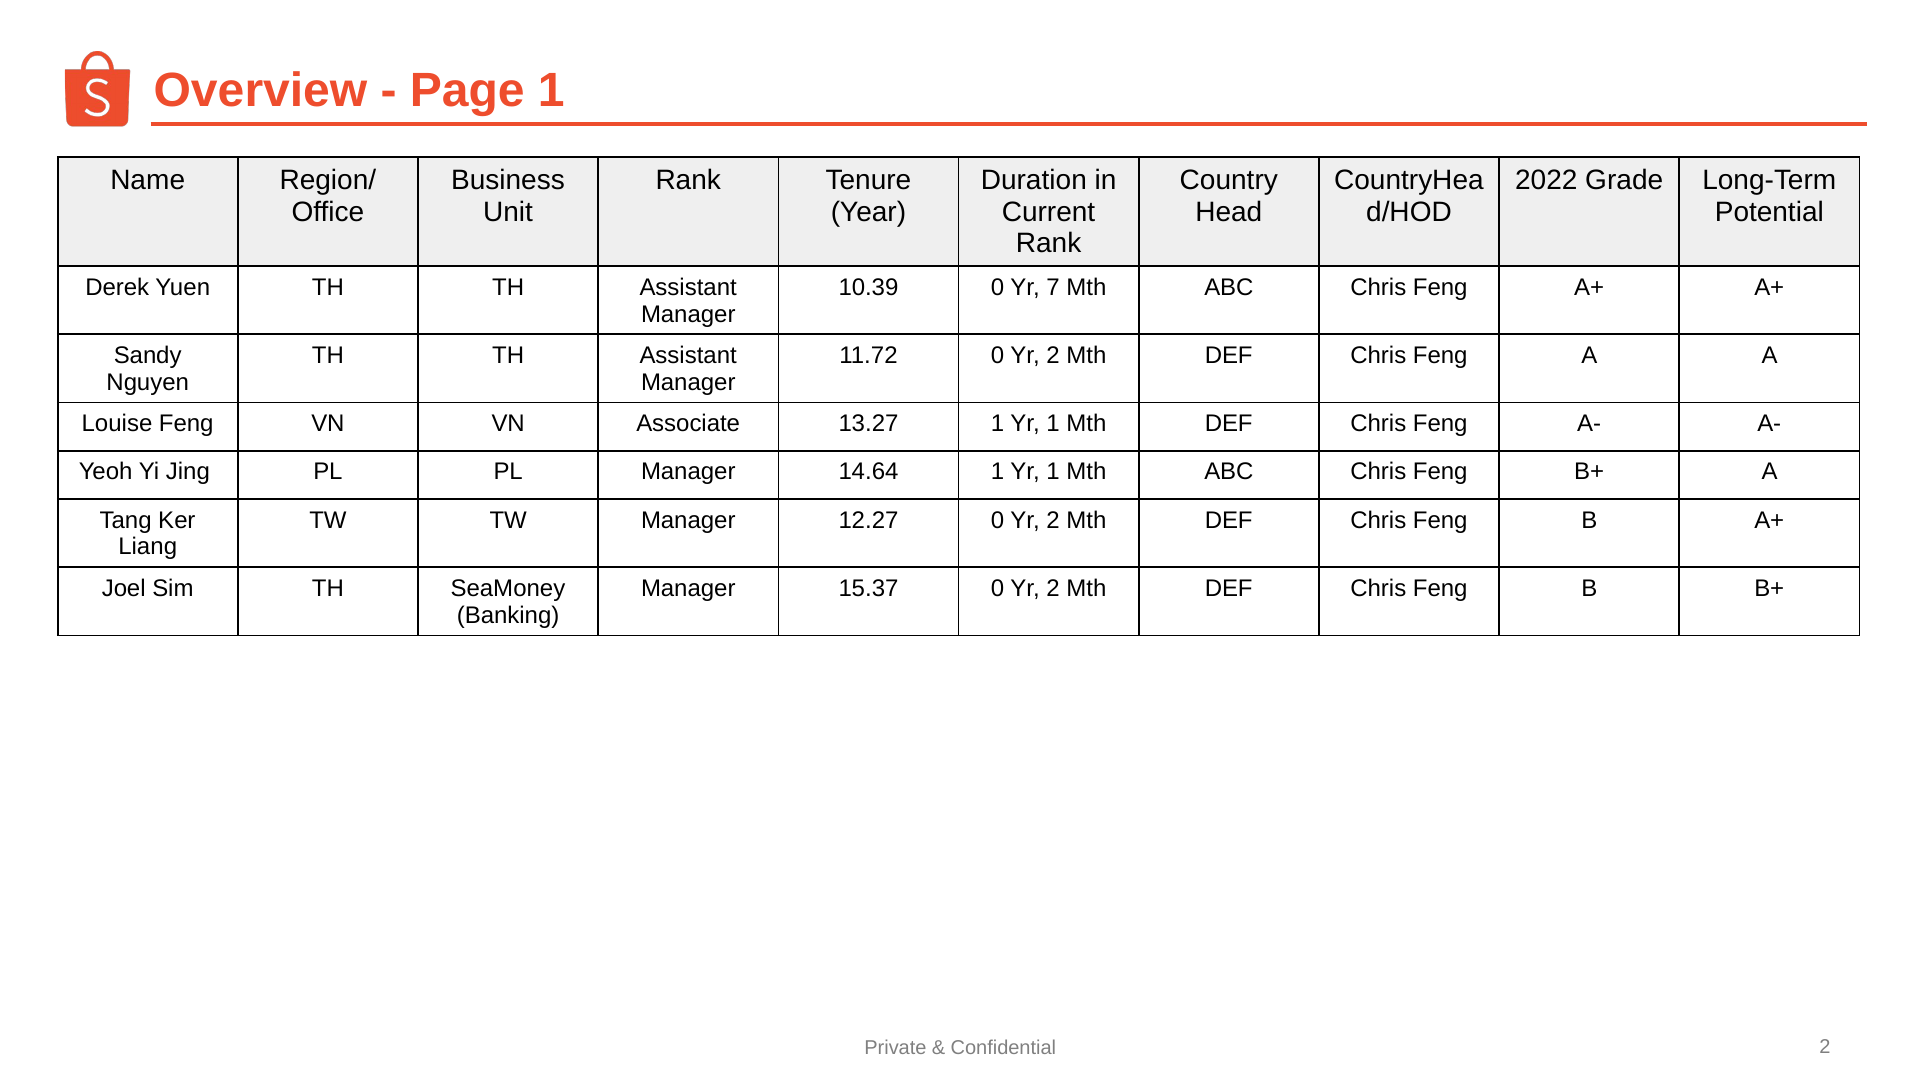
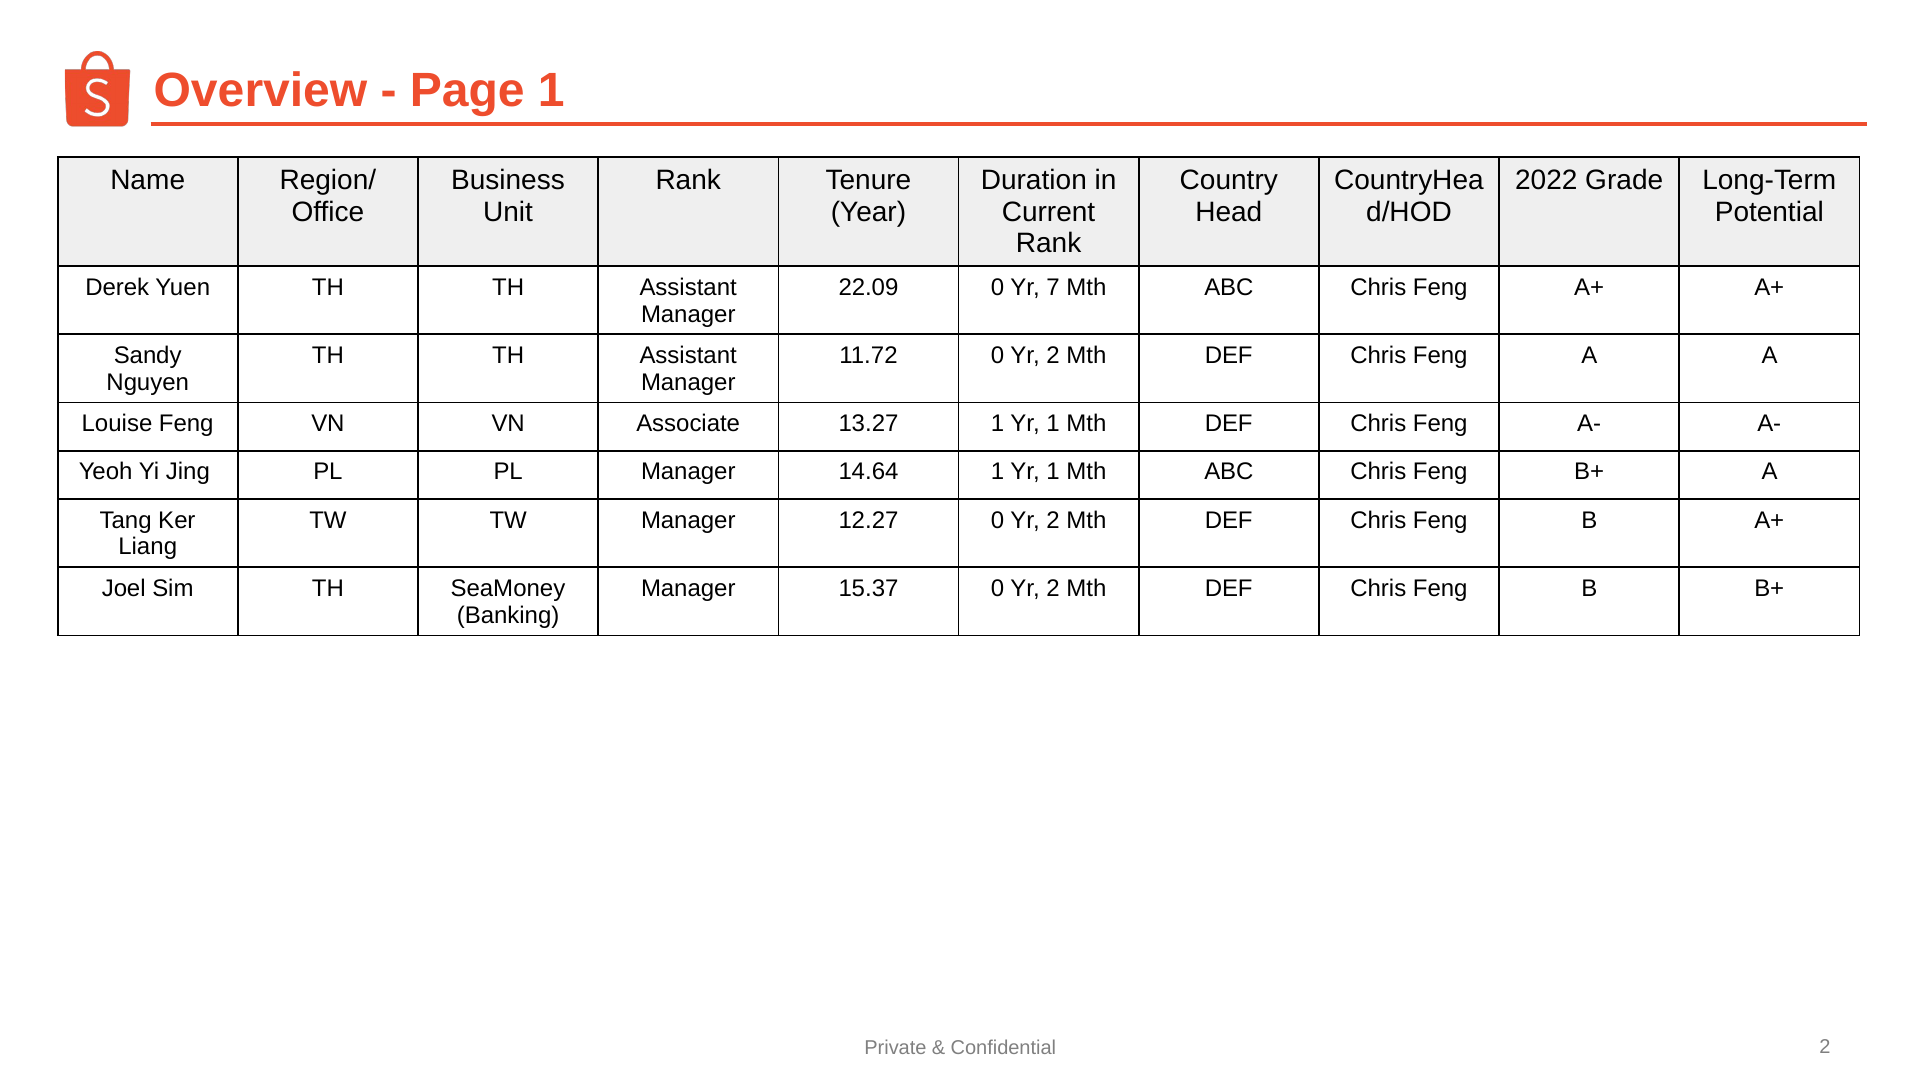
10.39: 10.39 -> 22.09 (868, 287)
